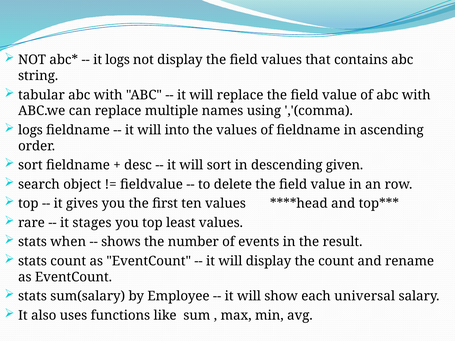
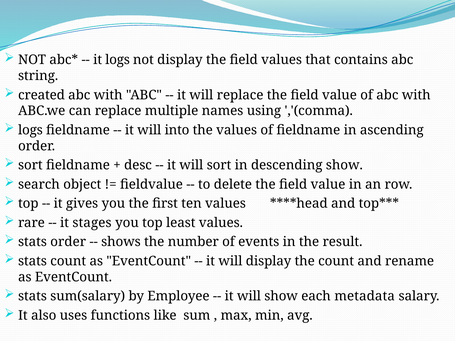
tabular: tabular -> created (42, 95)
descending given: given -> show (344, 165)
stats when: when -> order (68, 242)
universal: universal -> metadata (365, 296)
